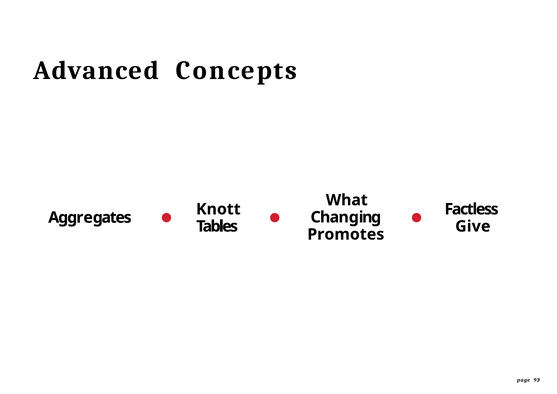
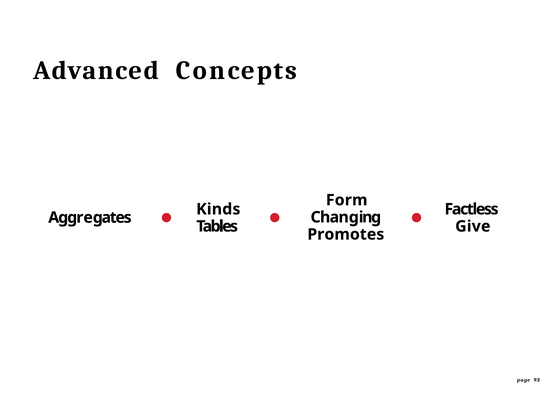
What: What -> Form (347, 200)
Knott: Knott -> Kinds (218, 209)
